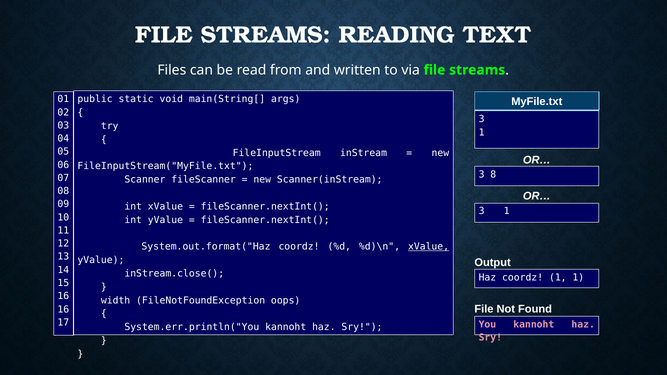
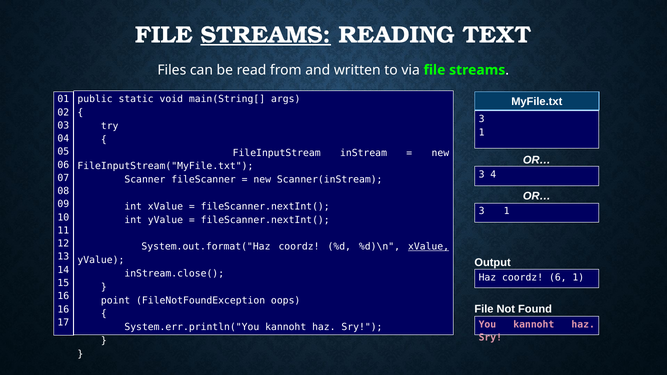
STREAMS underline: none -> present (266, 35)
8: 8 -> 4 (493, 175)
coordz 1: 1 -> 6 (558, 278)
width: width -> point (116, 300)
